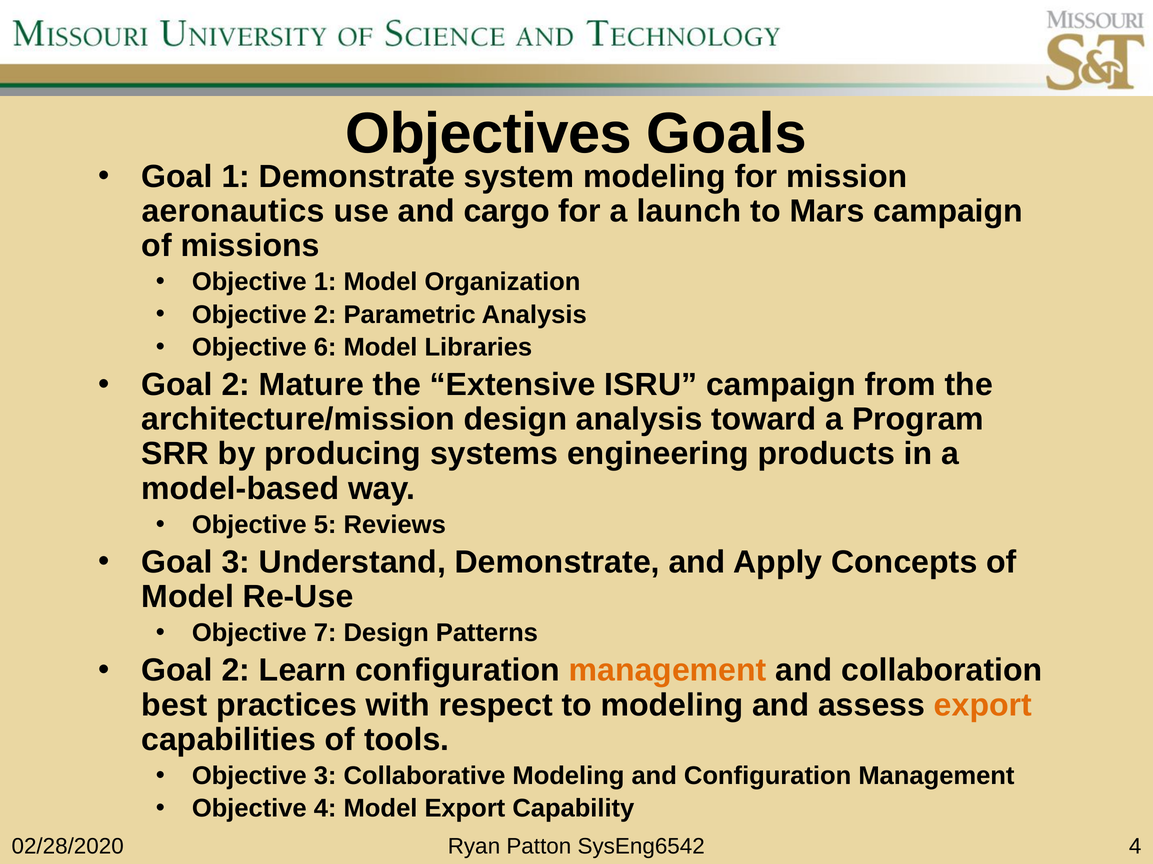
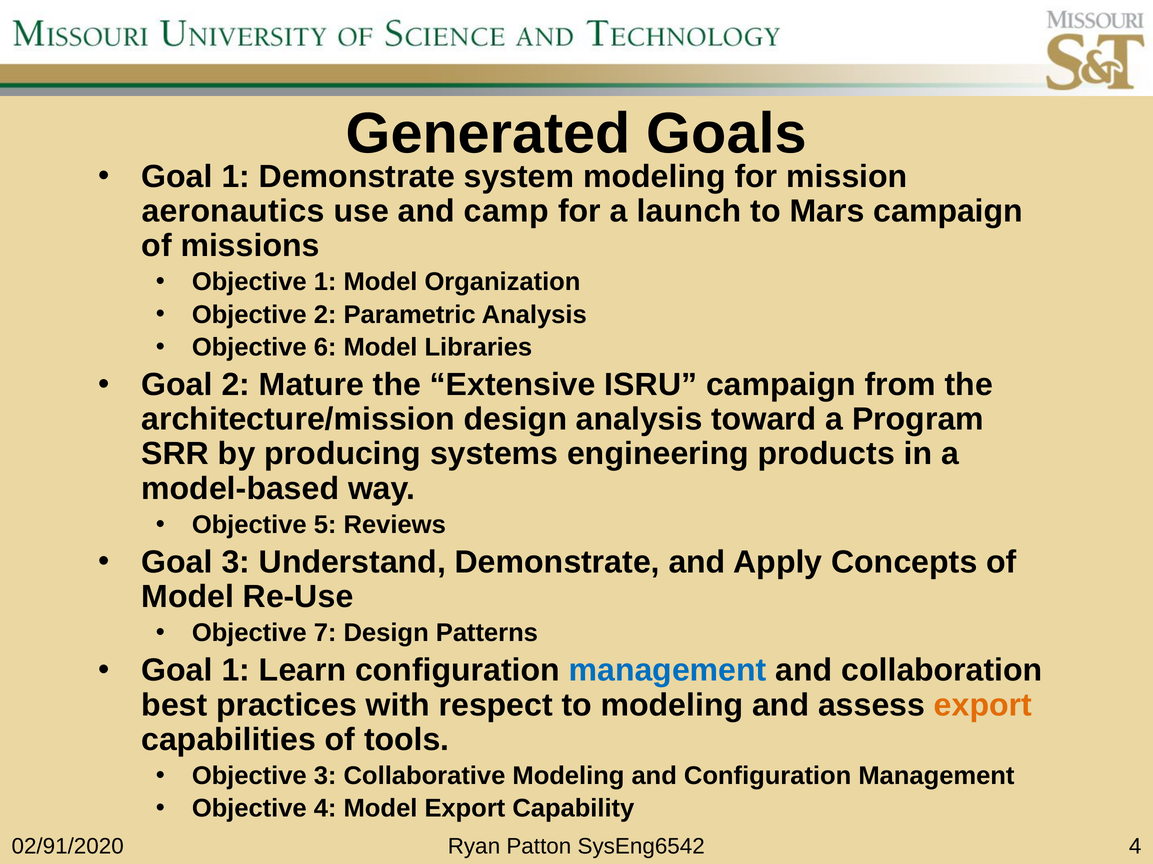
Objectives: Objectives -> Generated (488, 134)
cargo: cargo -> camp (506, 211)
2: 2 -> 1 (236, 671)
management colour: orange -> blue (668, 671)
02/28/2020: 02/28/2020 -> 02/91/2020 (68, 847)
